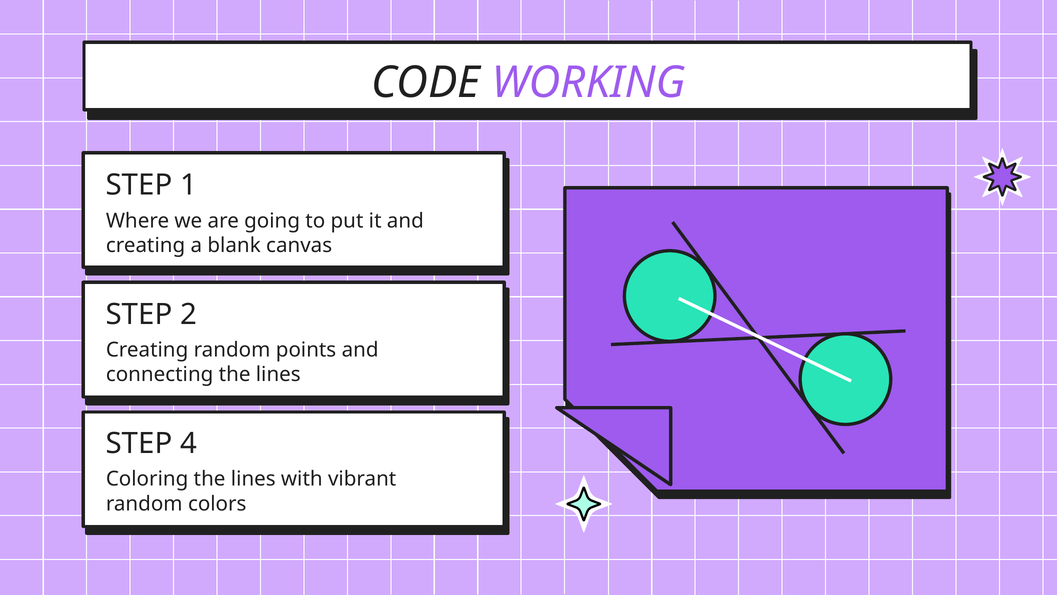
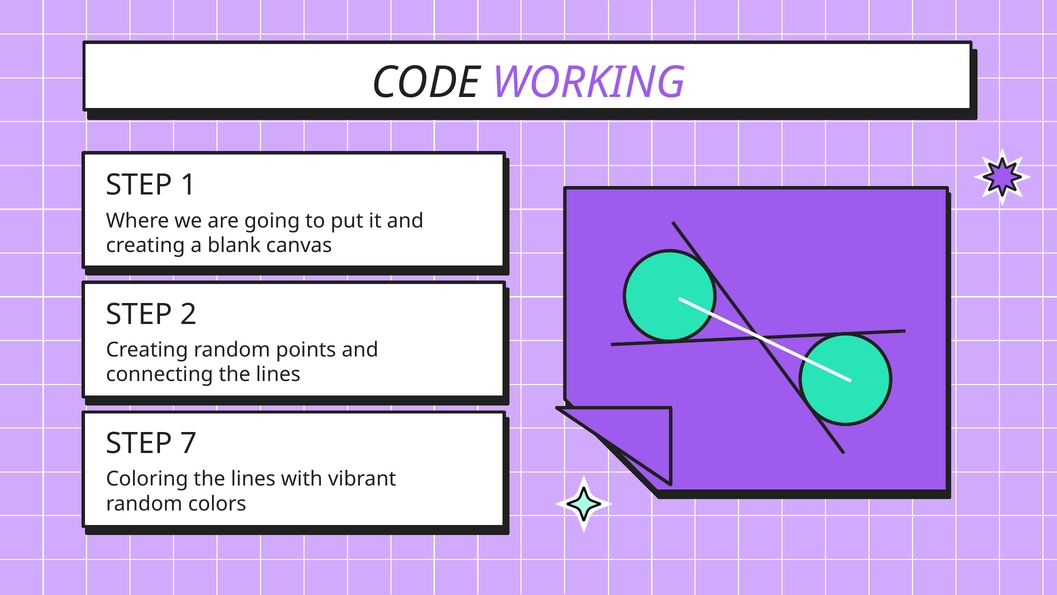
4: 4 -> 7 (188, 443)
